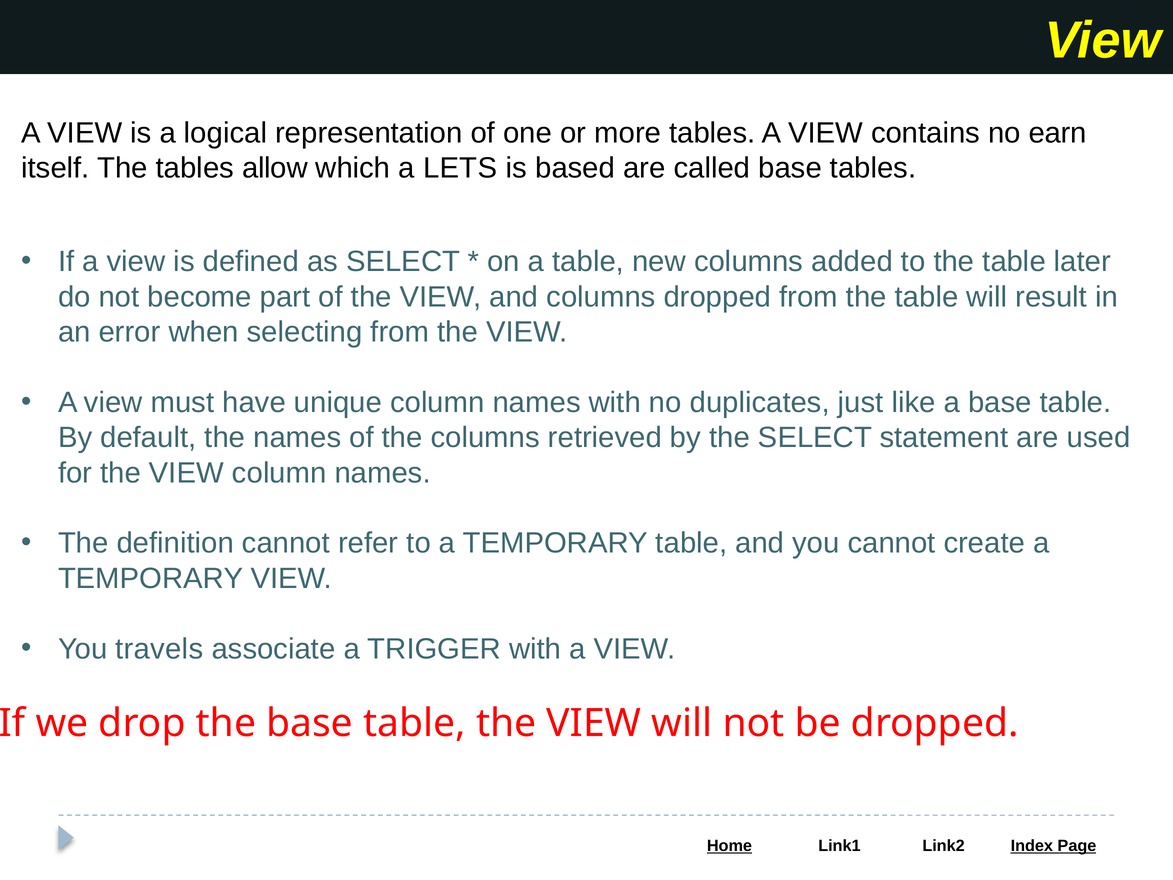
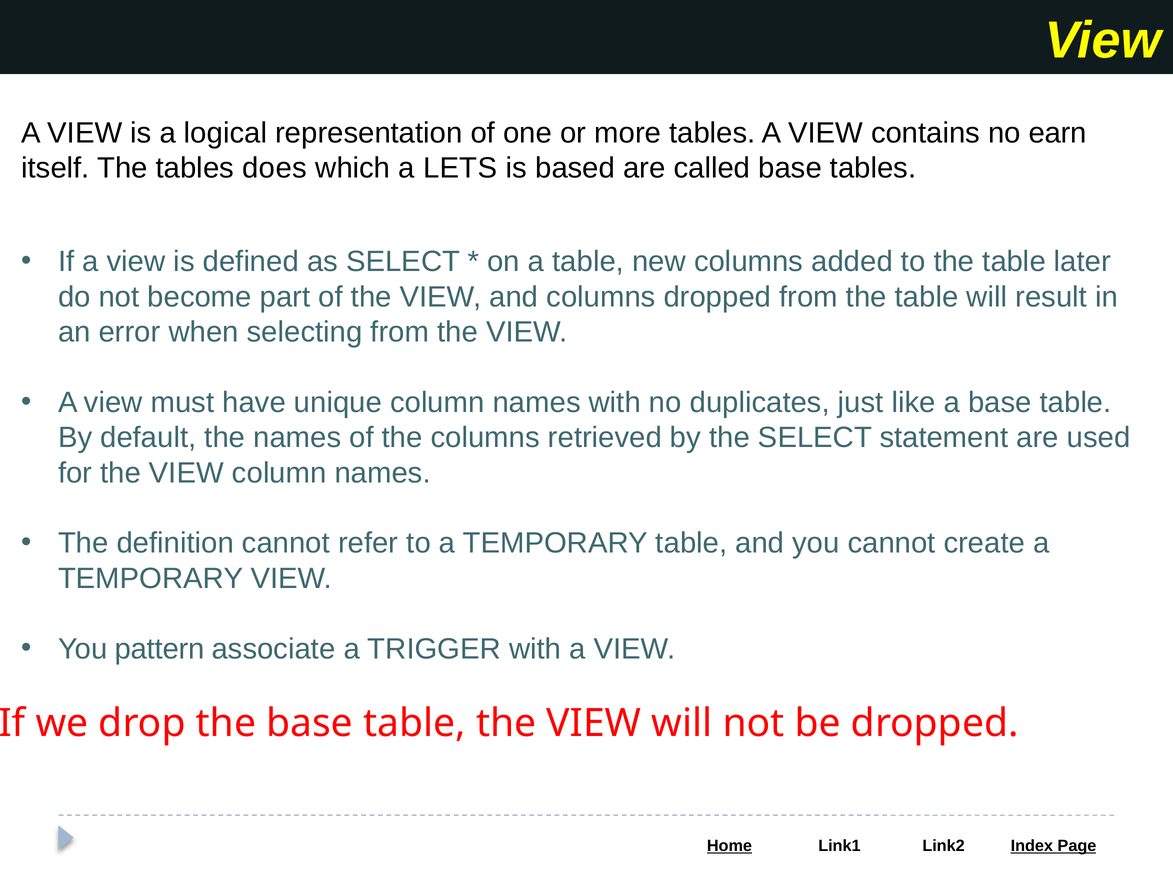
allow: allow -> does (275, 168)
travels: travels -> pattern (160, 649)
